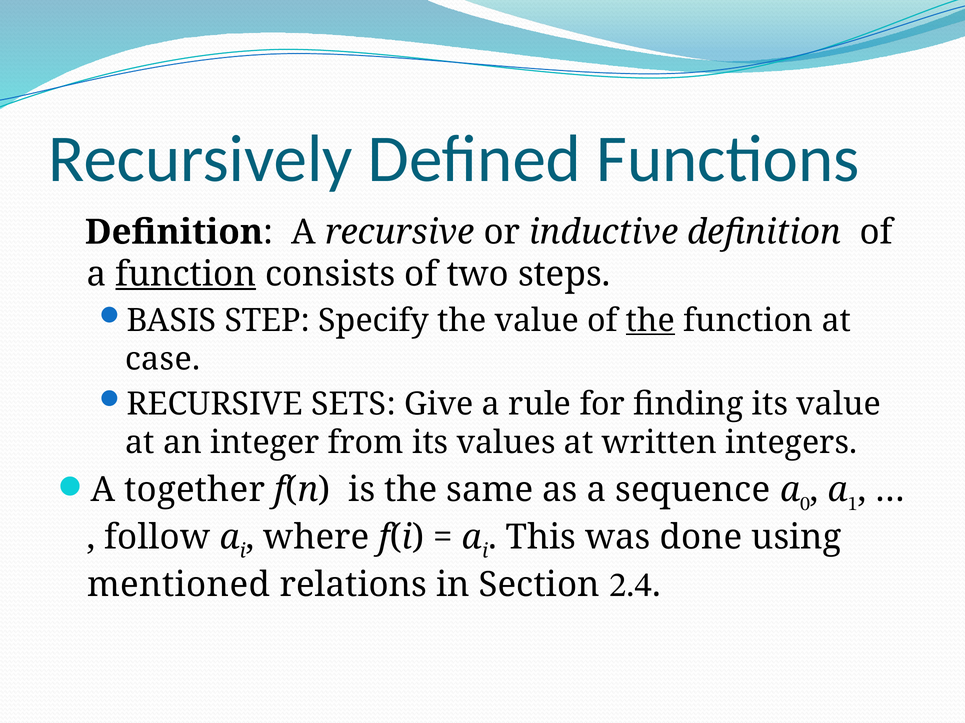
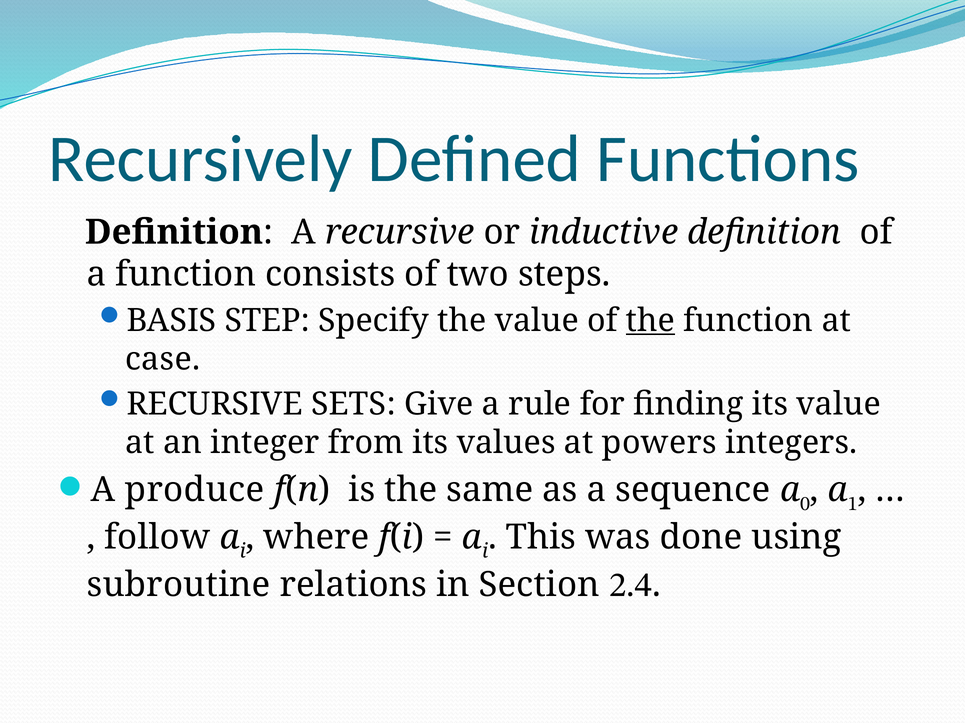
function underline: present -> none (186, 274)
written: written -> powers (659, 443)
together: together -> produce (195, 490)
mentioned: mentioned -> subroutine (179, 586)
